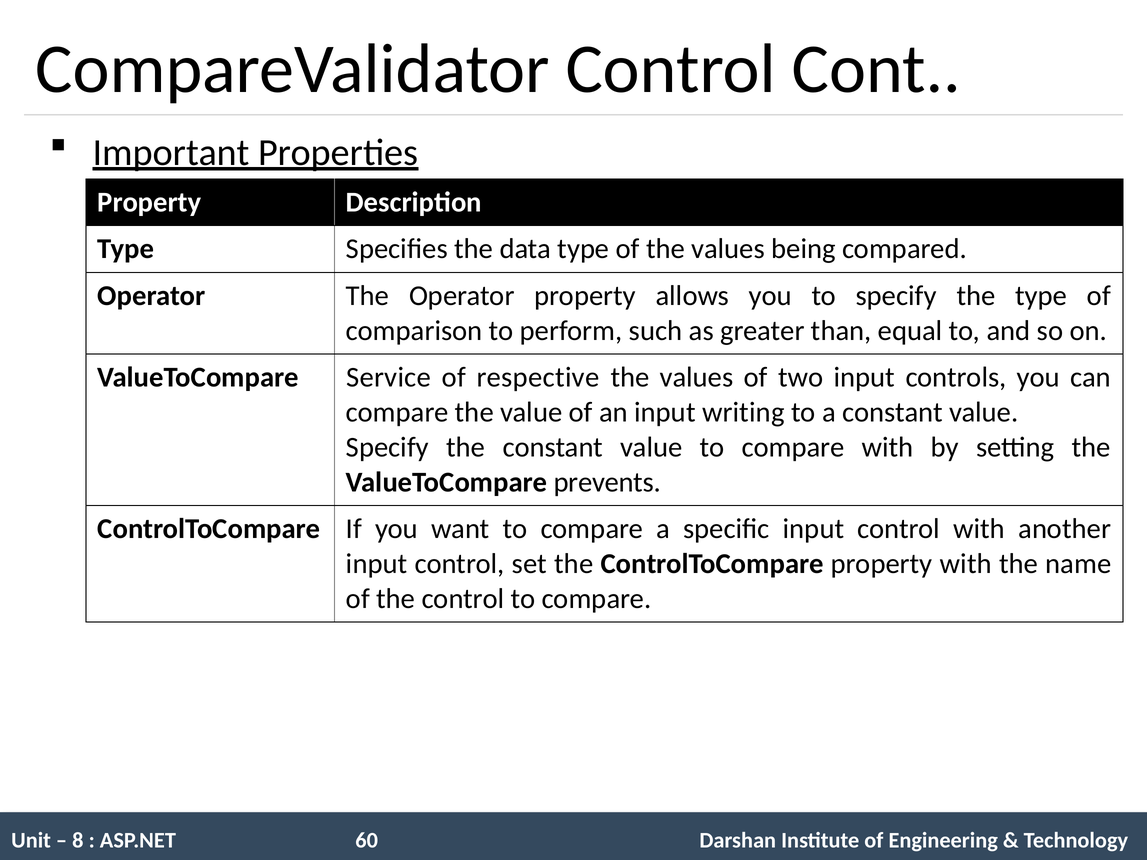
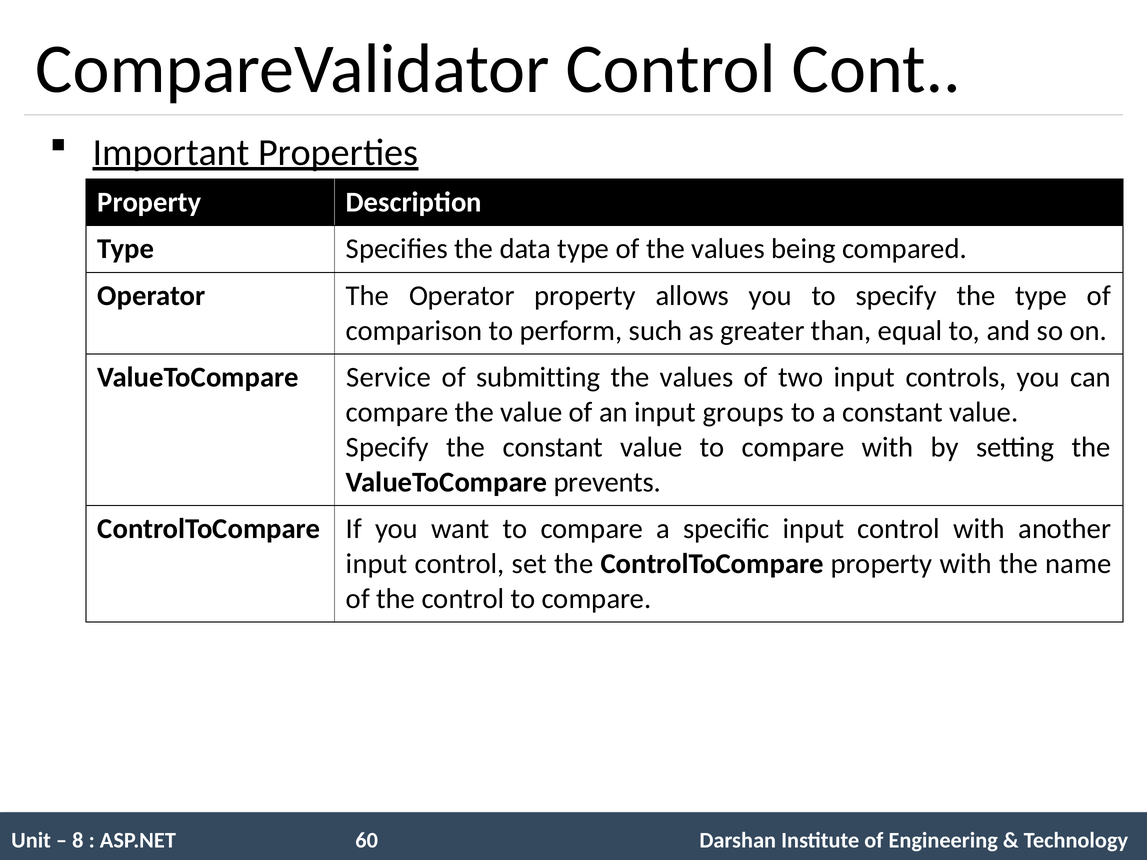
respective: respective -> submitting (538, 378)
writing: writing -> groups (743, 413)
